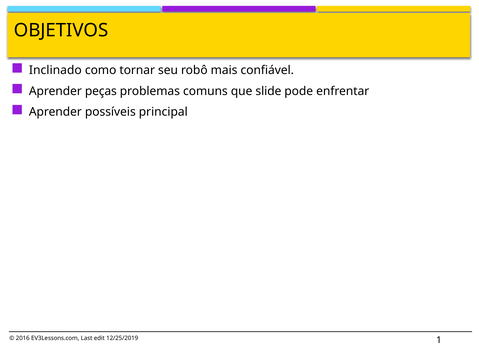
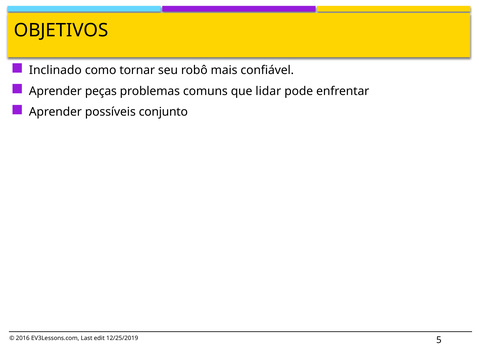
slide: slide -> lidar (268, 91)
principal: principal -> conjunto (163, 112)
1: 1 -> 5 (439, 339)
